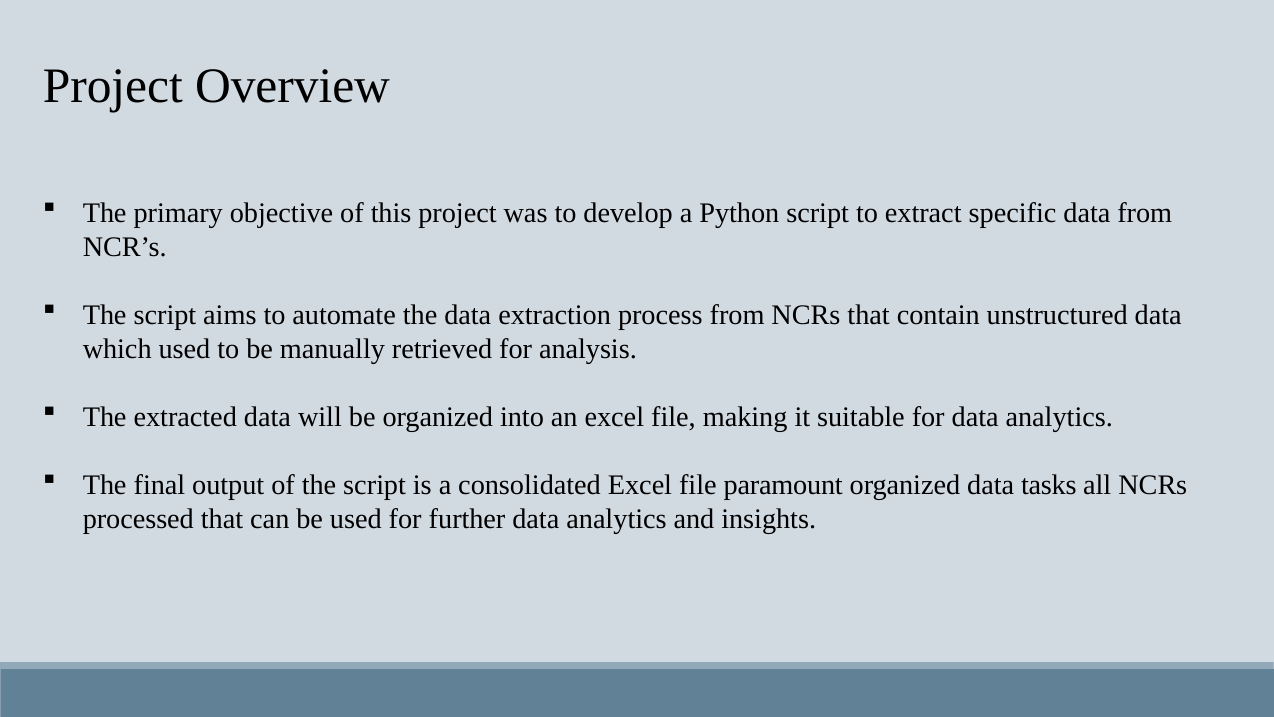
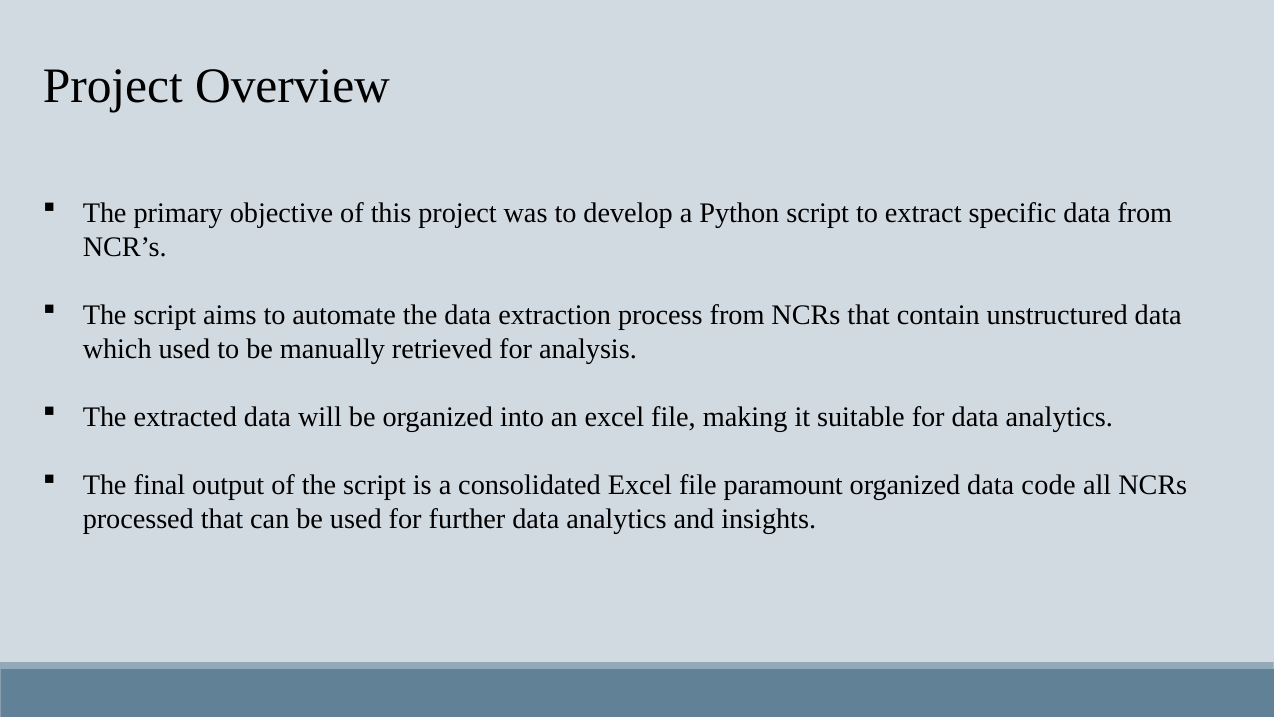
tasks: tasks -> code (1049, 485)
